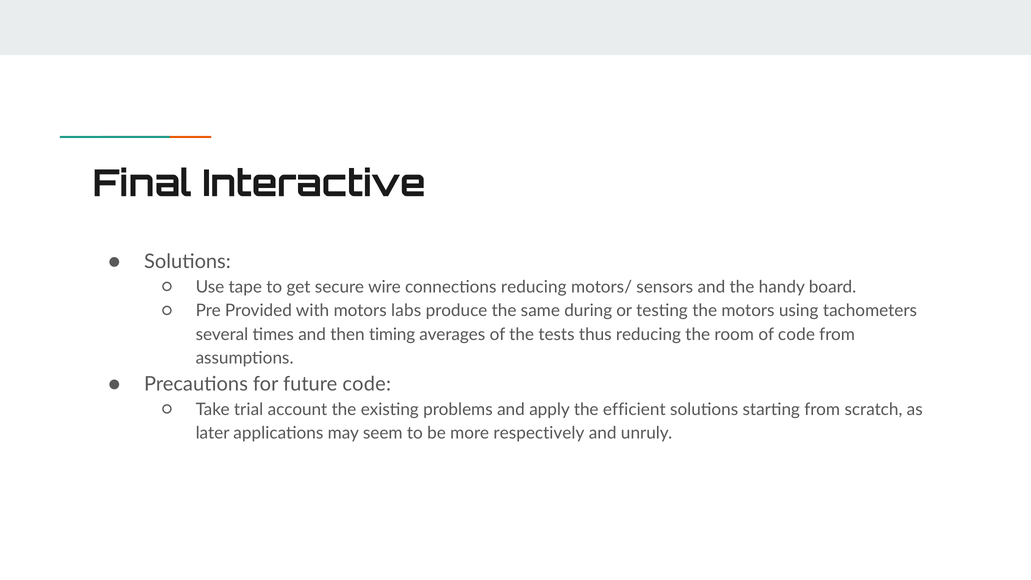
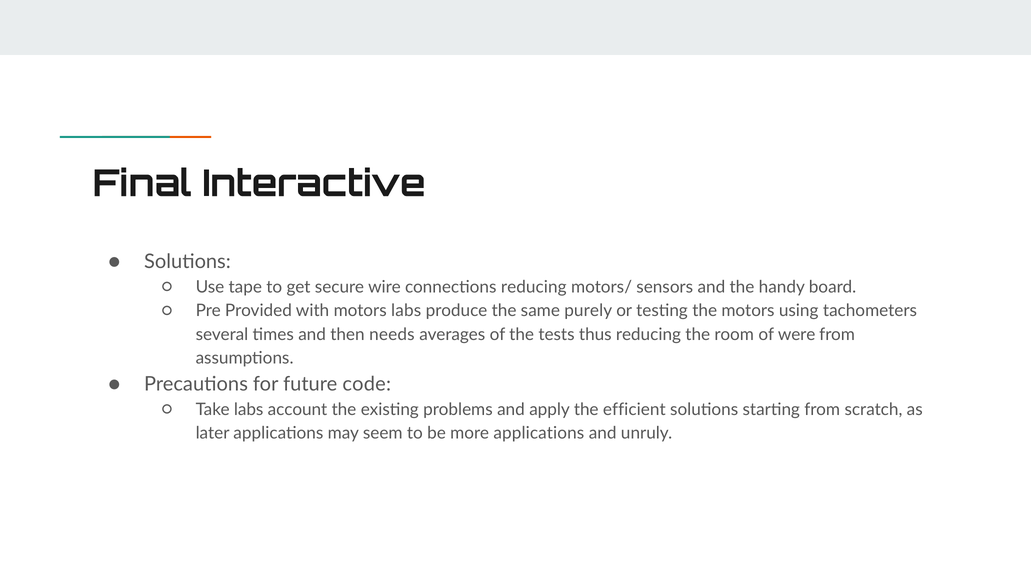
during: during -> purely (588, 311)
timing: timing -> needs (392, 334)
of code: code -> were (797, 334)
Take trial: trial -> labs (249, 409)
more respectively: respectively -> applications (539, 433)
